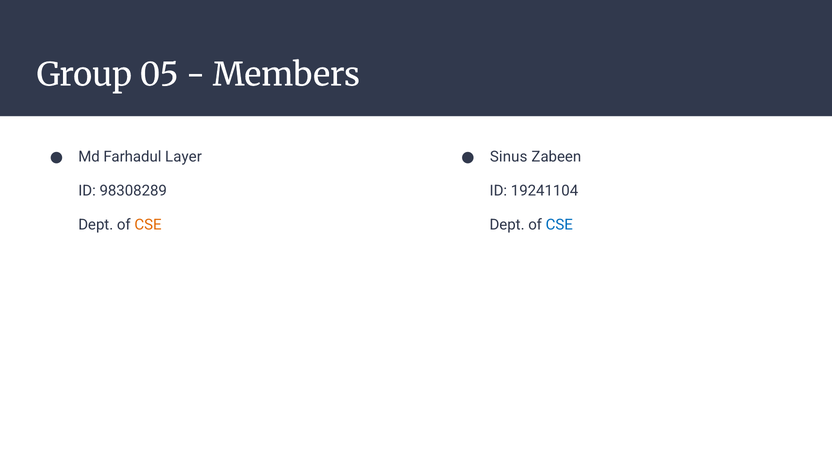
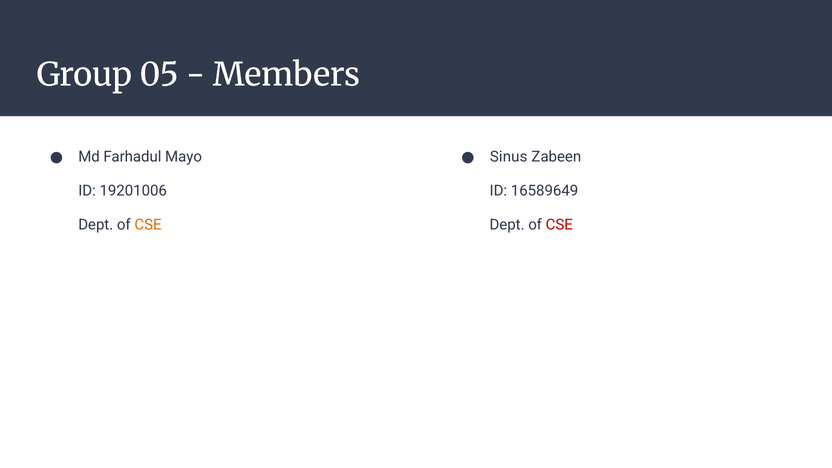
Layer: Layer -> Mayo (184, 157)
98308289: 98308289 -> 19201006 (133, 191)
19241104: 19241104 -> 16589649 (545, 191)
CSE colour: blue -> red (559, 225)
